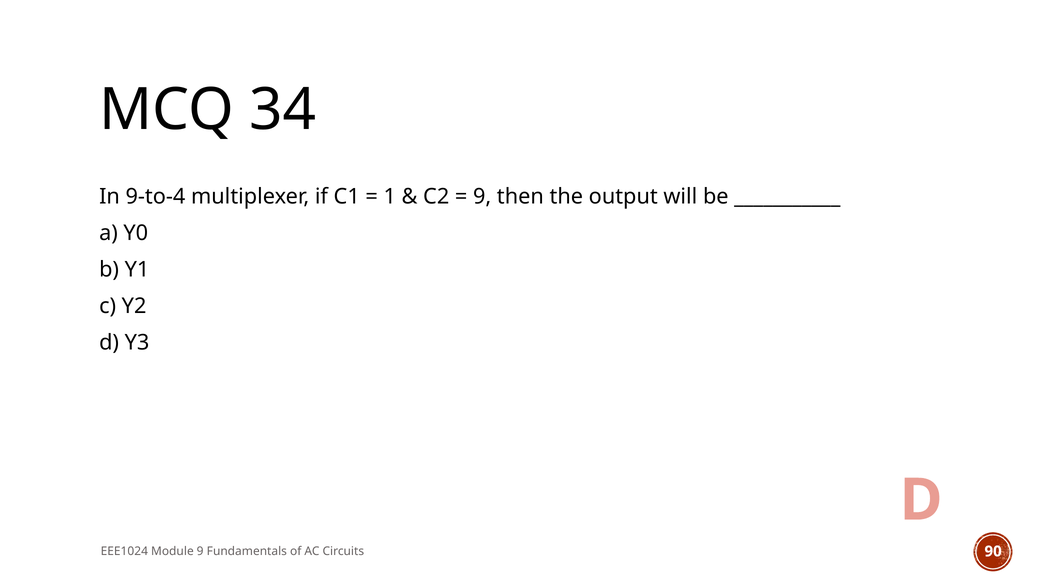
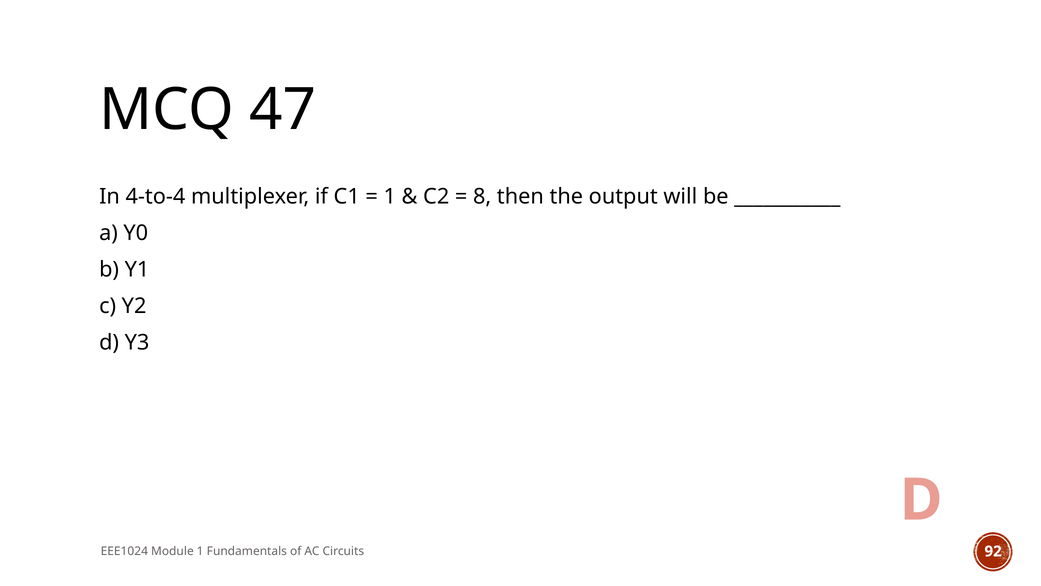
34: 34 -> 47 (283, 110)
9-to-4: 9-to-4 -> 4-to-4 (155, 197)
9: 9 -> 8 (482, 197)
Module 9: 9 -> 1 (200, 551)
90: 90 -> 92 (993, 551)
